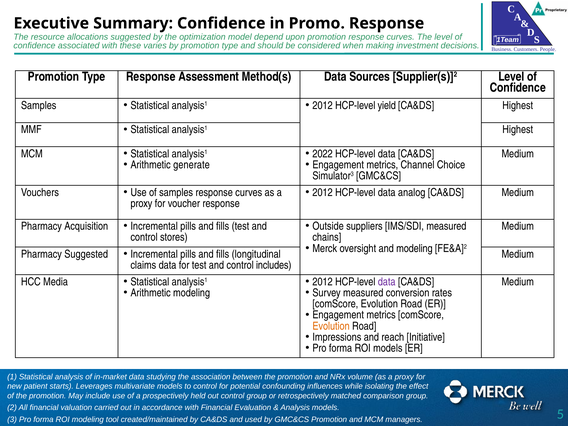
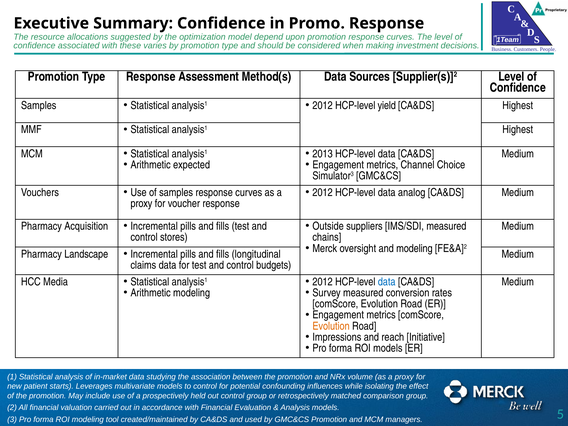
2022: 2022 -> 2013 (323, 154)
generate: generate -> expected (192, 165)
Pharmacy Suggested: Suggested -> Landscape (86, 254)
includes: includes -> budgets (274, 265)
data colour: purple -> blue (387, 282)
